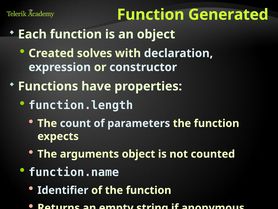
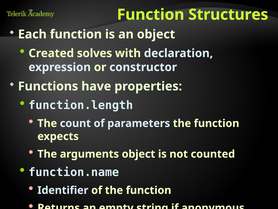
Generated: Generated -> Structures (228, 15)
